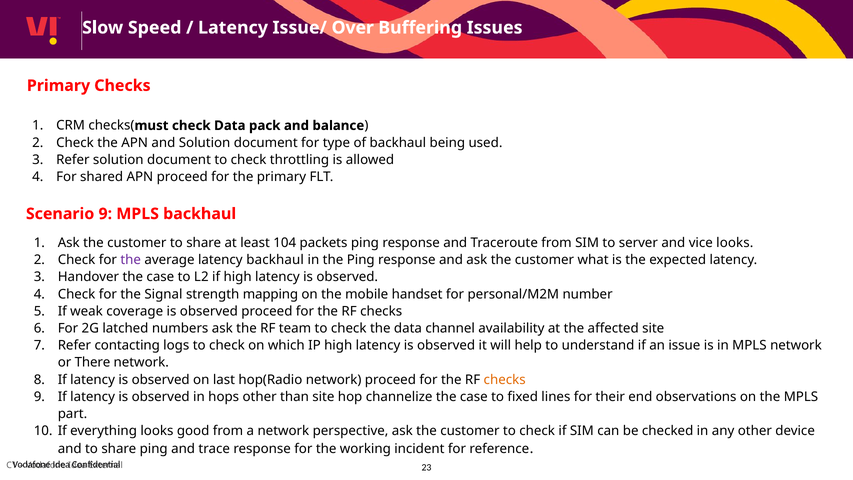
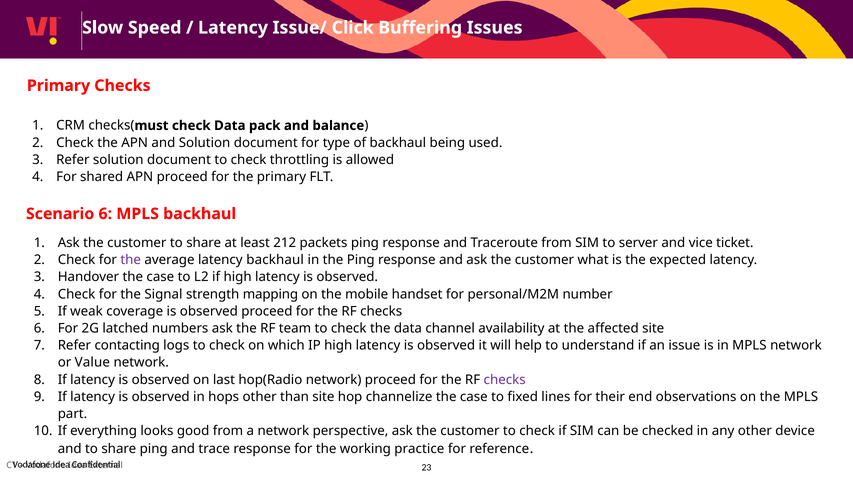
Over: Over -> Click (353, 28)
Scenario 9: 9 -> 6 (105, 214)
104: 104 -> 212 (285, 243)
vice looks: looks -> ticket (735, 243)
There: There -> Value (92, 362)
checks colour: orange -> purple (505, 380)
incident: incident -> practice (419, 449)
